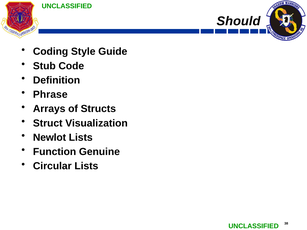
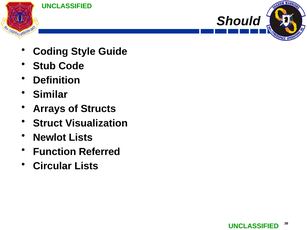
Phrase: Phrase -> Similar (50, 95)
Genuine: Genuine -> Referred (99, 152)
